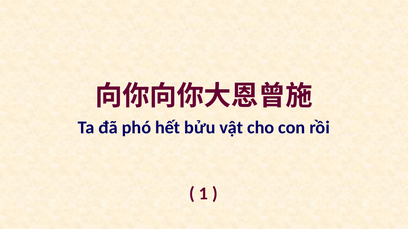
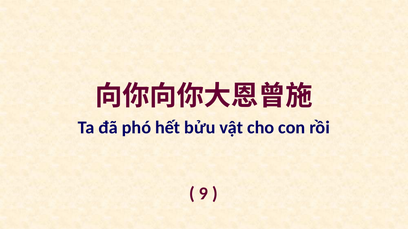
1: 1 -> 9 (203, 194)
